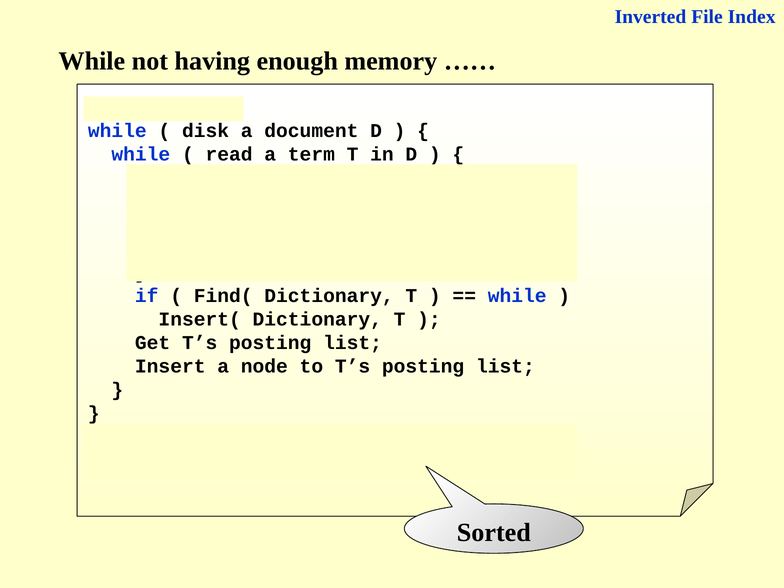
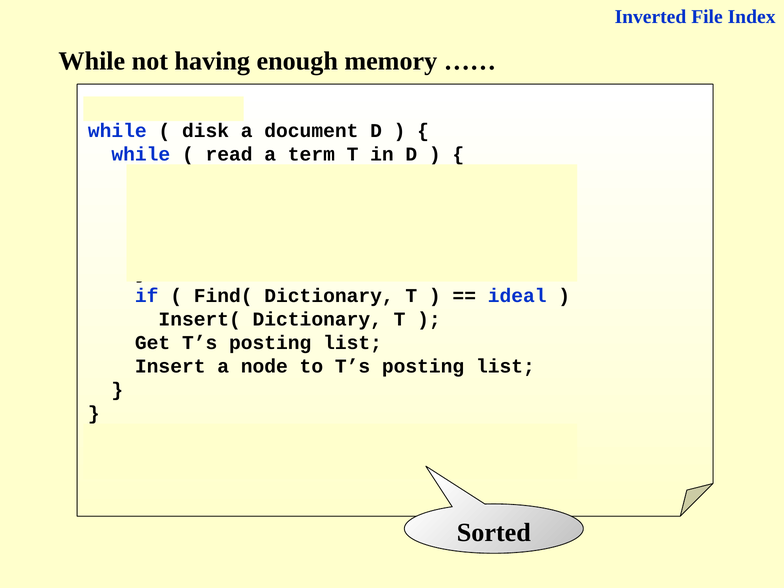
while: while -> ideal (517, 296)
